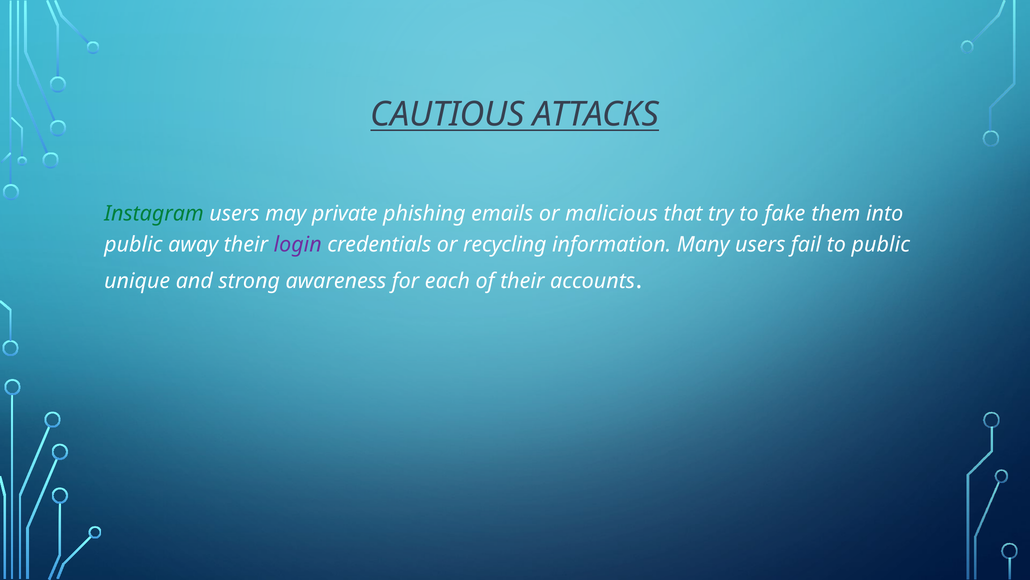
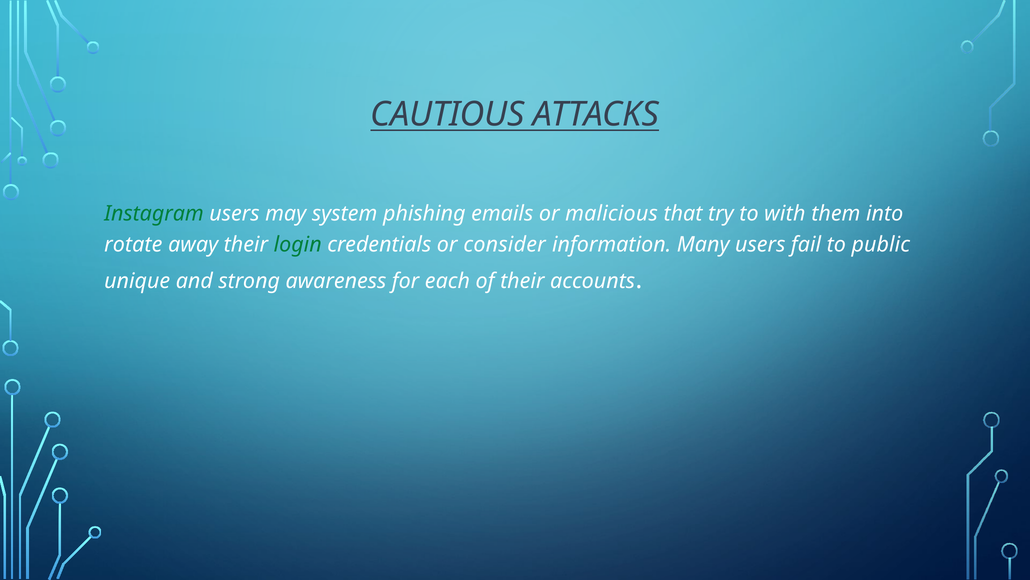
private: private -> system (345, 213)
fake: fake -> with (785, 213)
public: public -> rotate (133, 244)
login colour: purple -> green (298, 244)
recycling: recycling -> consider (505, 244)
